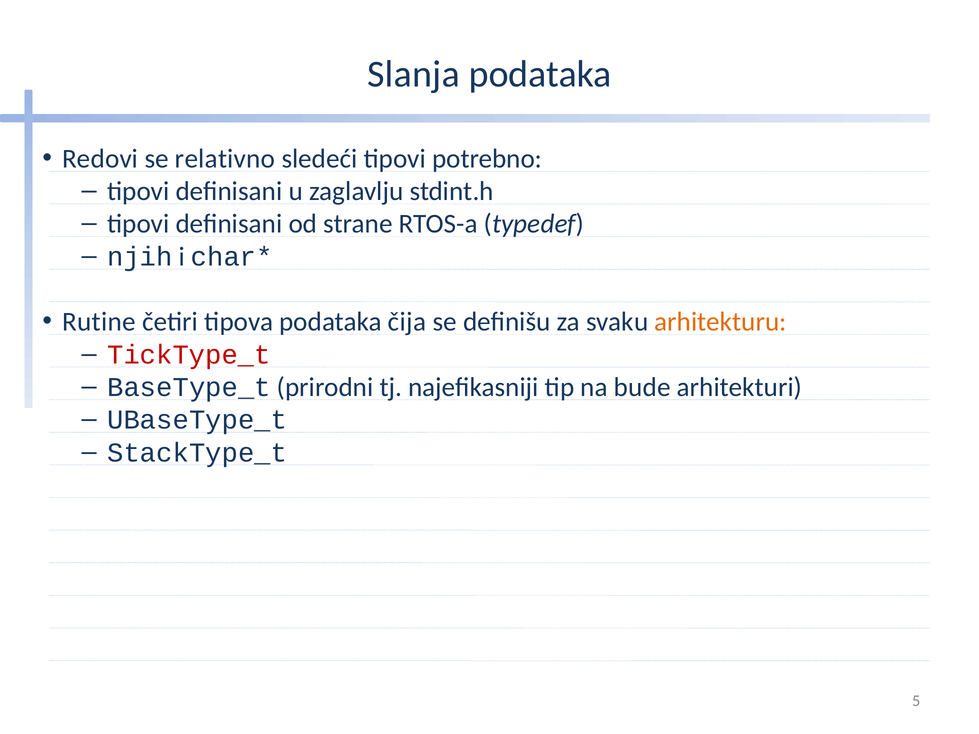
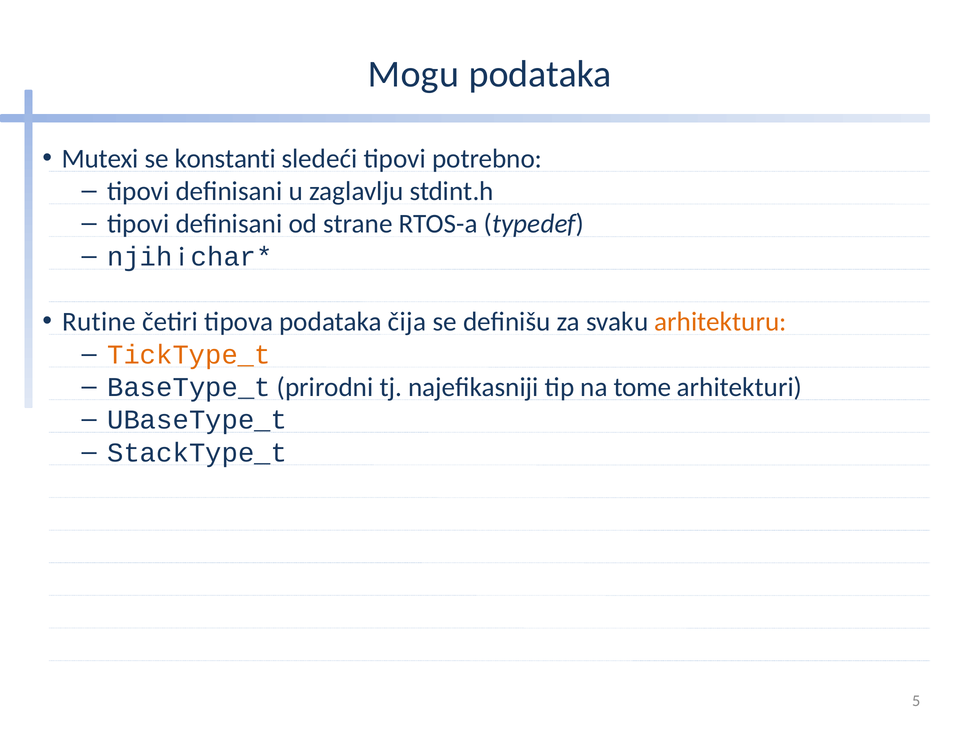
Slanja: Slanja -> Mogu (413, 74)
Redovi: Redovi -> Mutexi (100, 159)
relativno: relativno -> konstanti (225, 159)
TickType_t colour: red -> orange (189, 355)
bude: bude -> tome (642, 387)
